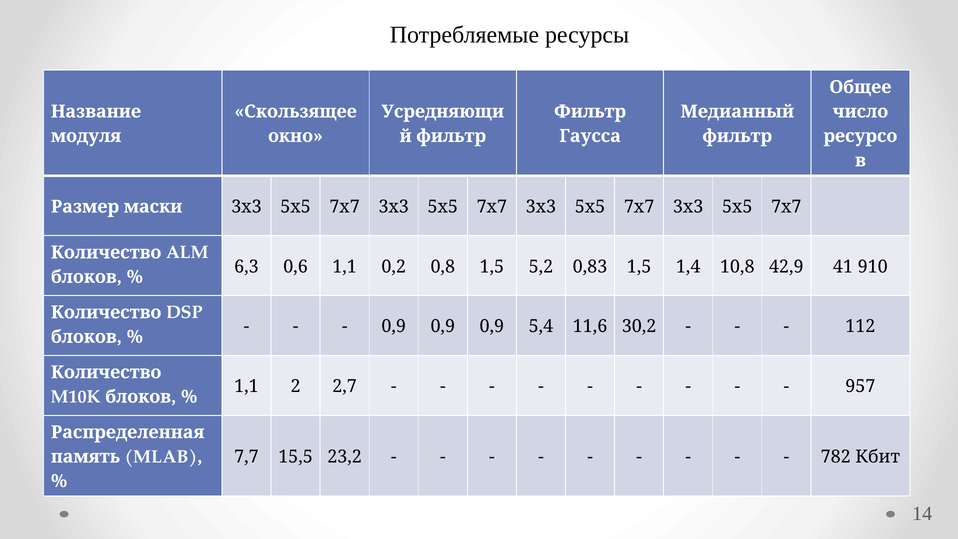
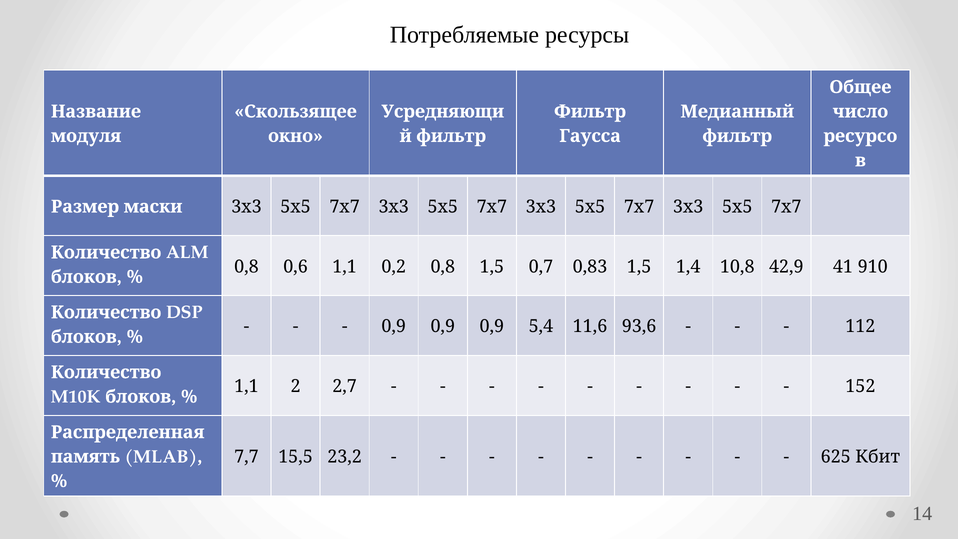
6,3: 6,3 -> 0,8 (246, 267)
5,2: 5,2 -> 0,7 (541, 267)
30,2: 30,2 -> 93,6 (639, 326)
957: 957 -> 152 (860, 386)
782: 782 -> 625 (836, 457)
